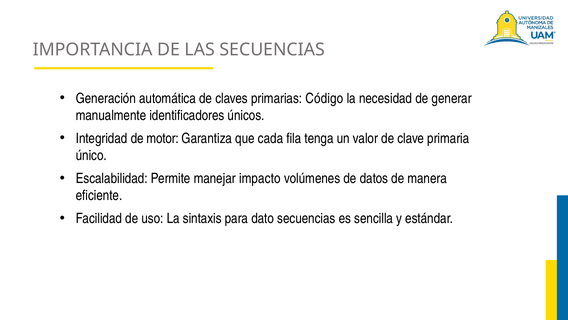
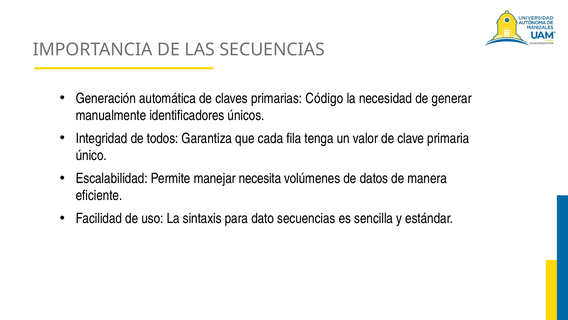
motor: motor -> todos (163, 138)
impacto: impacto -> necesita (260, 178)
